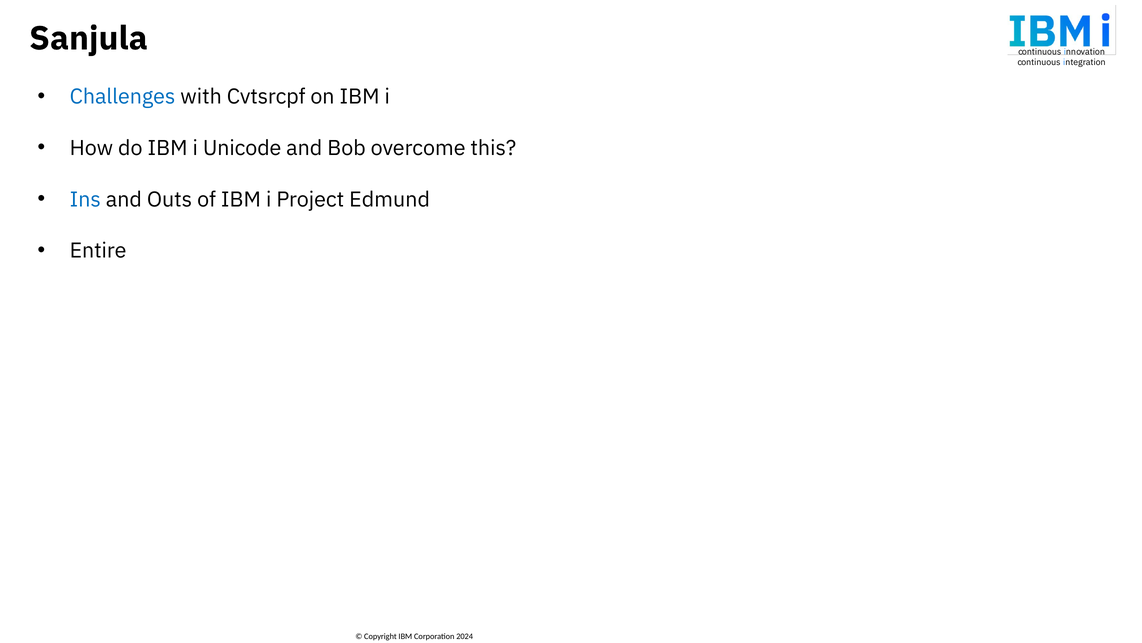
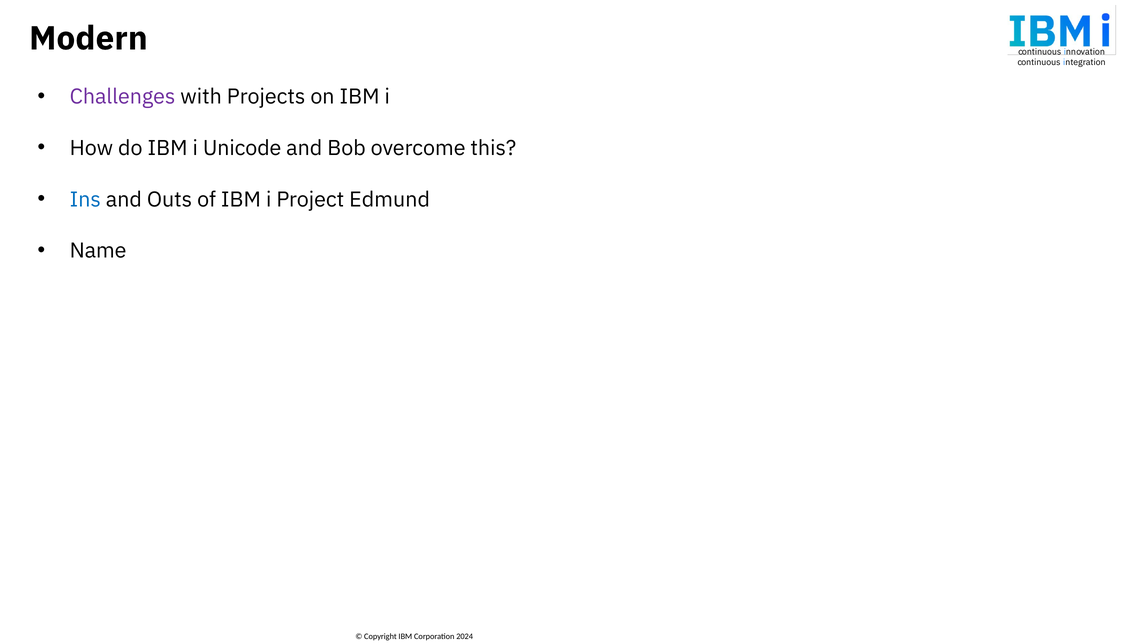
Sanjula: Sanjula -> Modern (88, 38)
Challenges colour: blue -> purple (123, 96)
Cvtsrcpf: Cvtsrcpf -> Projects (266, 96)
Entire: Entire -> Name (98, 251)
